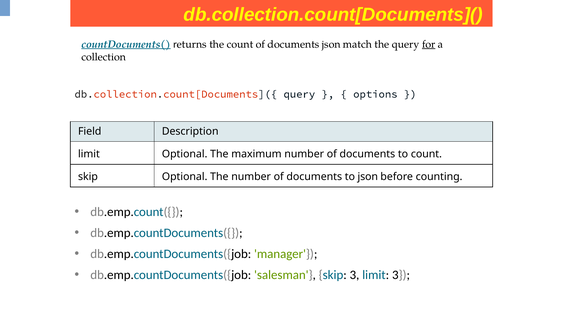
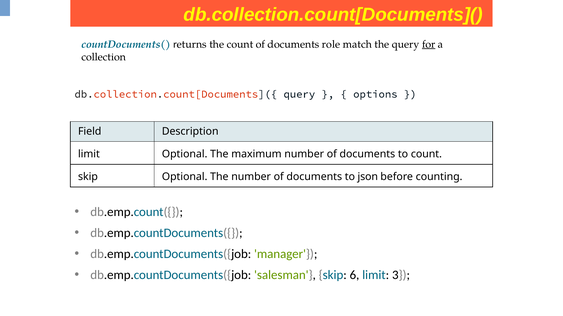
countDocuments( underline: present -> none (126, 44)
documents json: json -> role (331, 44)
skip 3: 3 -> 6 (354, 276)
